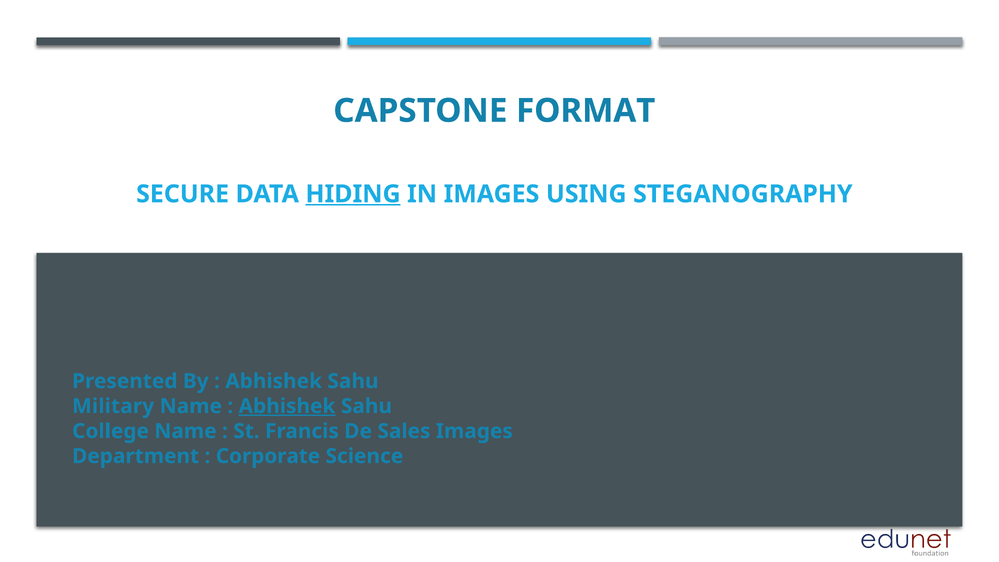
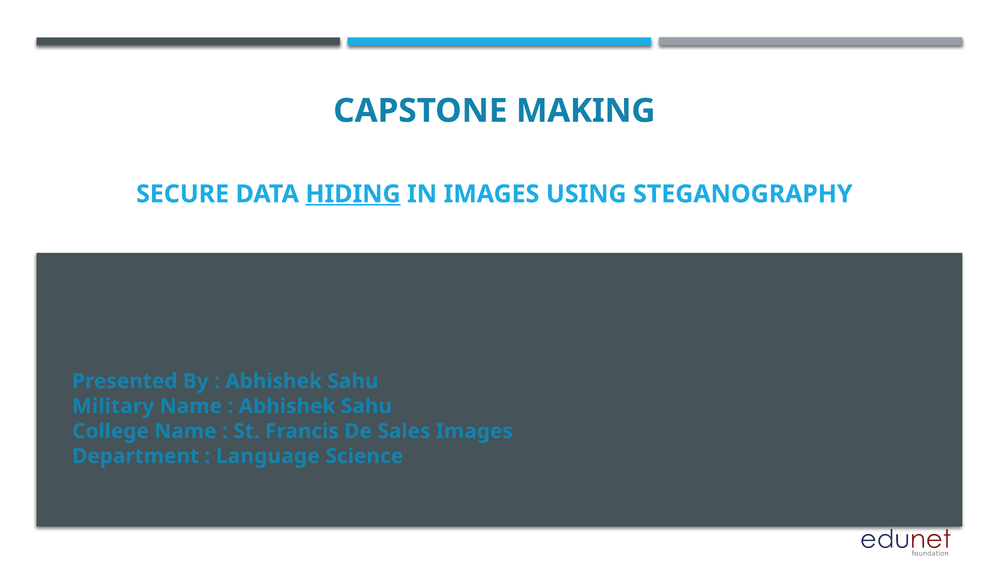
FORMAT: FORMAT -> MAKING (586, 111)
Abhishek underline: present -> none (287, 406)
Corporate: Corporate -> Language (268, 456)
